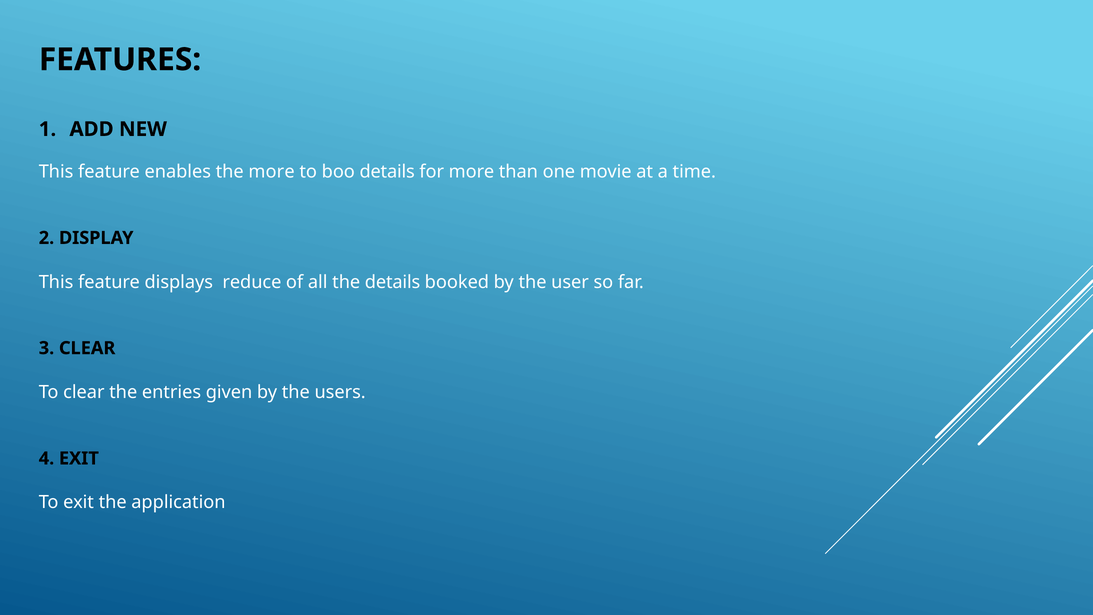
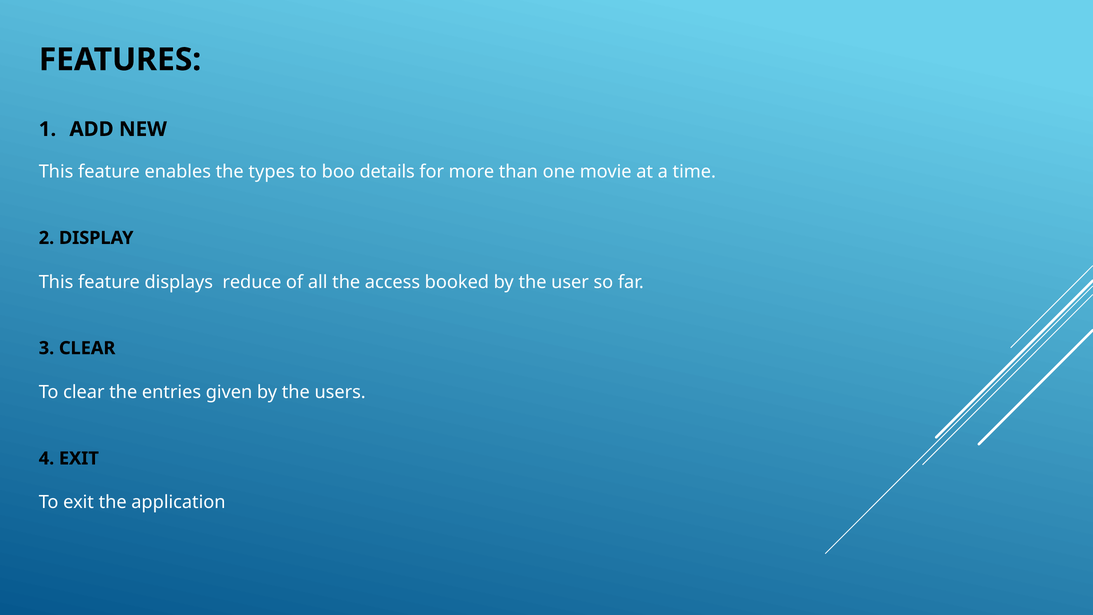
the more: more -> types (272, 172)
the details: details -> access (392, 282)
